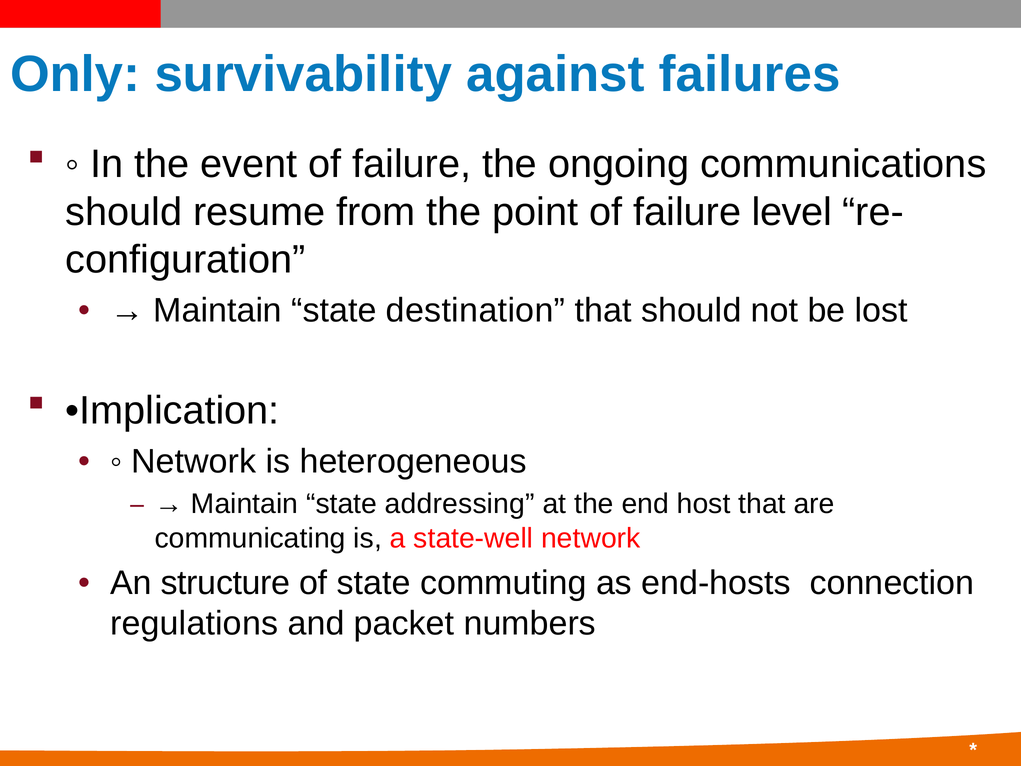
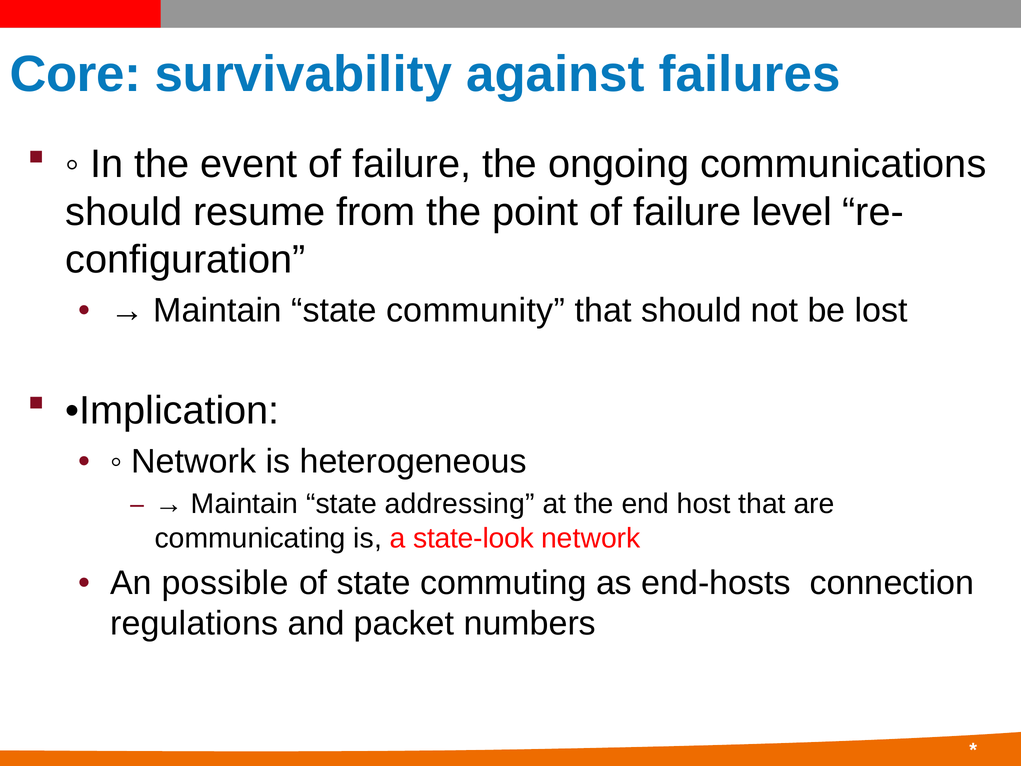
Only: Only -> Core (75, 74)
destination: destination -> community (476, 310)
state-well: state-well -> state-look (474, 538)
structure: structure -> possible (225, 583)
